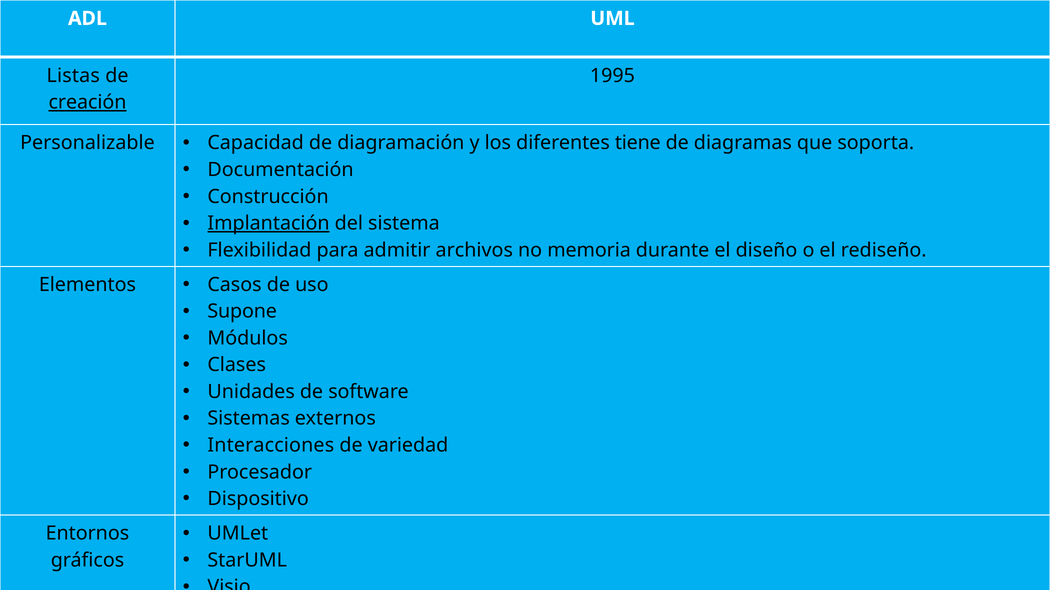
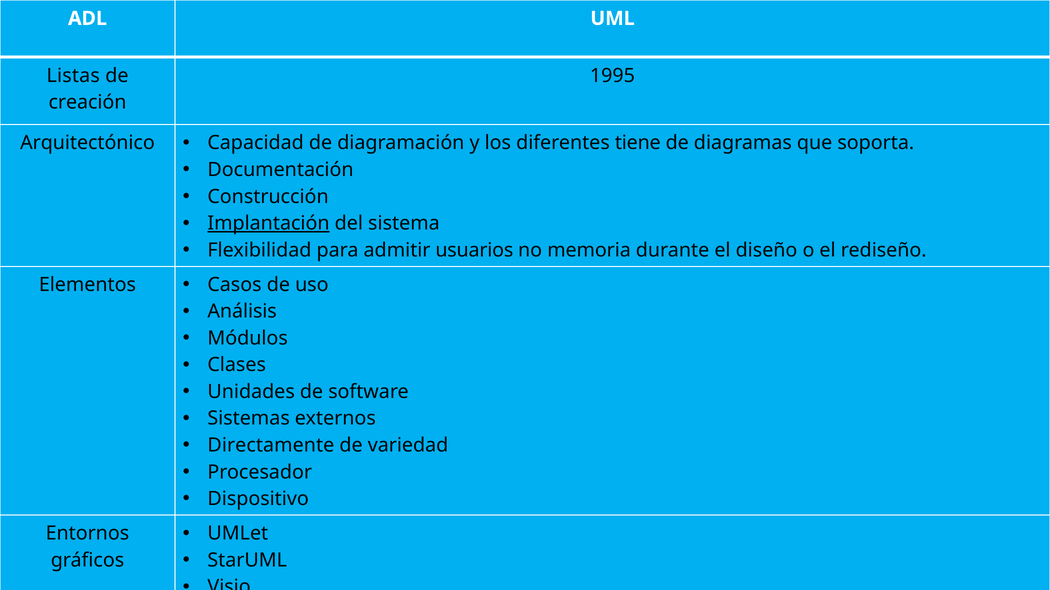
creación underline: present -> none (88, 102)
Personalizable: Personalizable -> Arquitectónico (87, 143)
archivos: archivos -> usuarios (474, 250)
Supone: Supone -> Análisis (242, 312)
Interacciones: Interacciones -> Directamente (271, 446)
